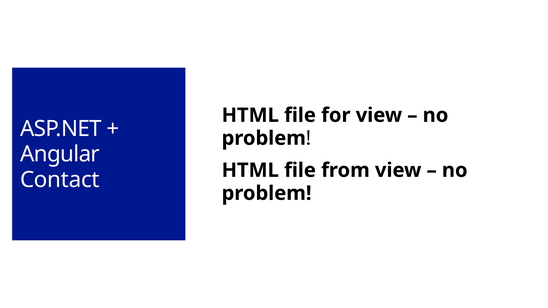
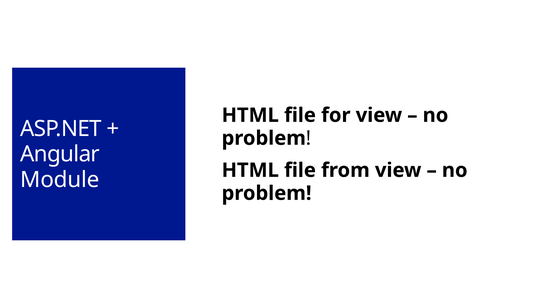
Contact: Contact -> Module (60, 180)
